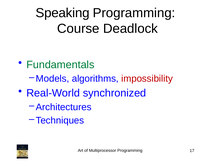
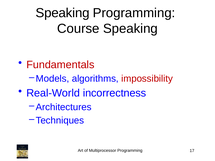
Course Deadlock: Deadlock -> Speaking (130, 29)
Fundamentals colour: green -> red (60, 65)
synchronized: synchronized -> incorrectness (115, 93)
